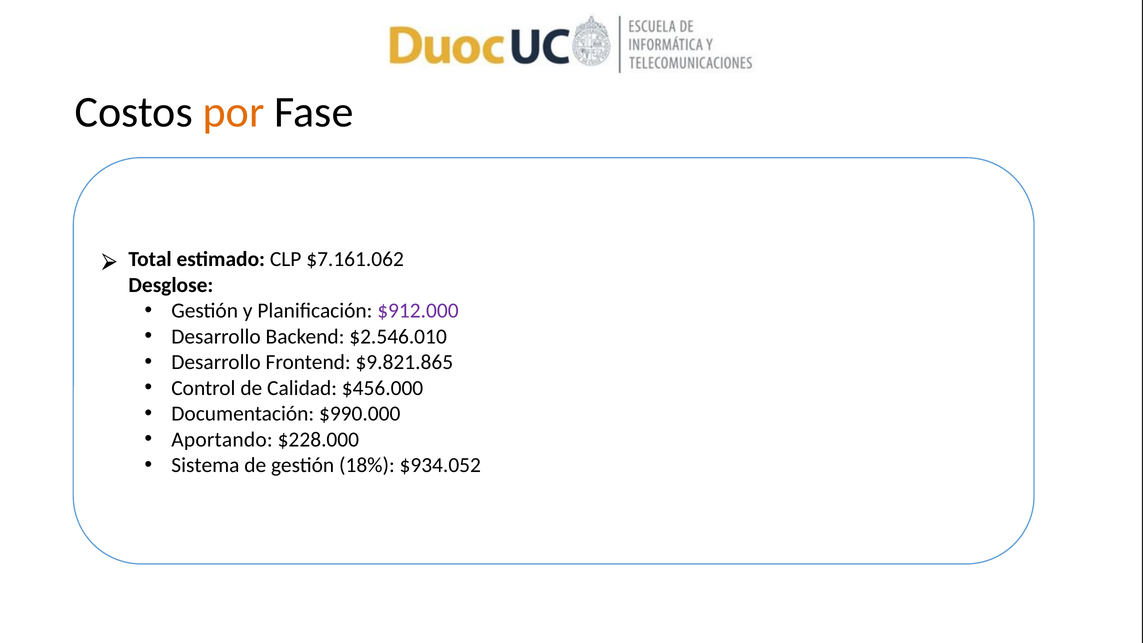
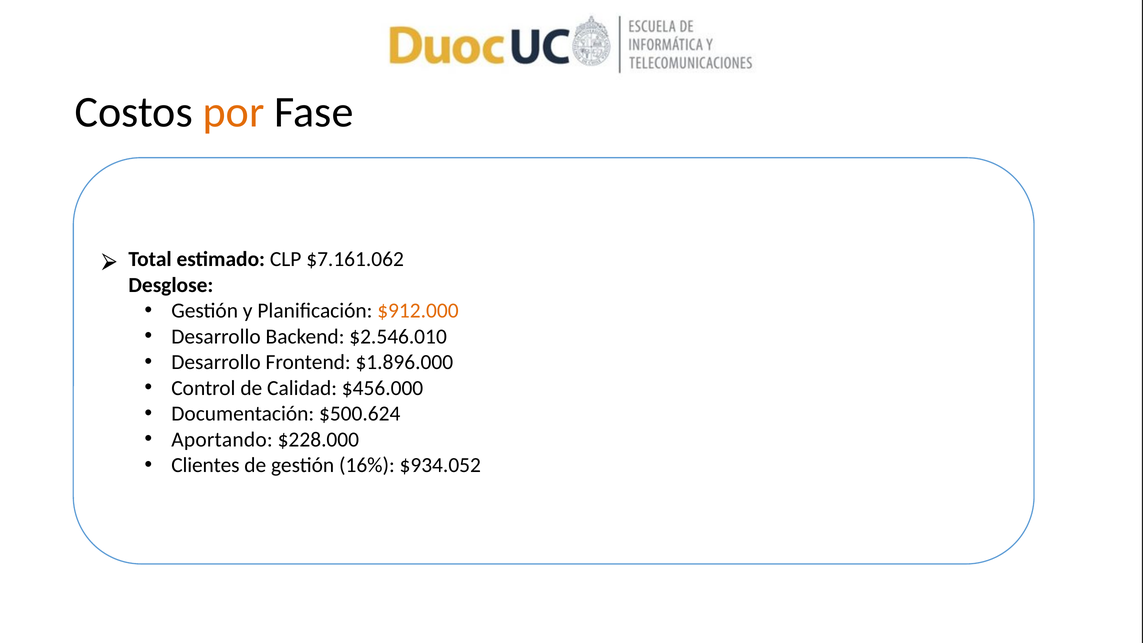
$912.000 colour: purple -> orange (418, 311)
$9.821.865: $9.821.865 -> $1.896.000 (404, 362)
$990.000: $990.000 -> $500.624 (360, 414)
Sistema: Sistema -> Clientes (205, 465)
18%: 18% -> 16% (367, 465)
